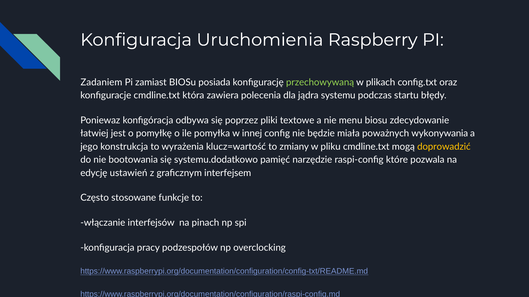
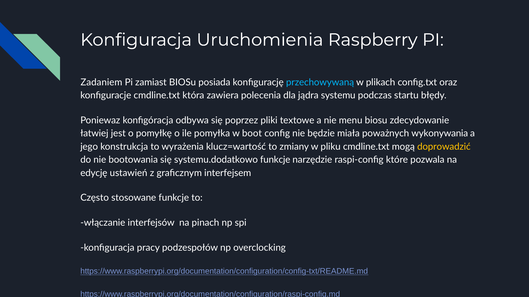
przechowywaną colour: light green -> light blue (320, 82)
innej: innej -> boot (252, 134)
systemu.dodatkowo pamięć: pamięć -> funkcje (275, 160)
